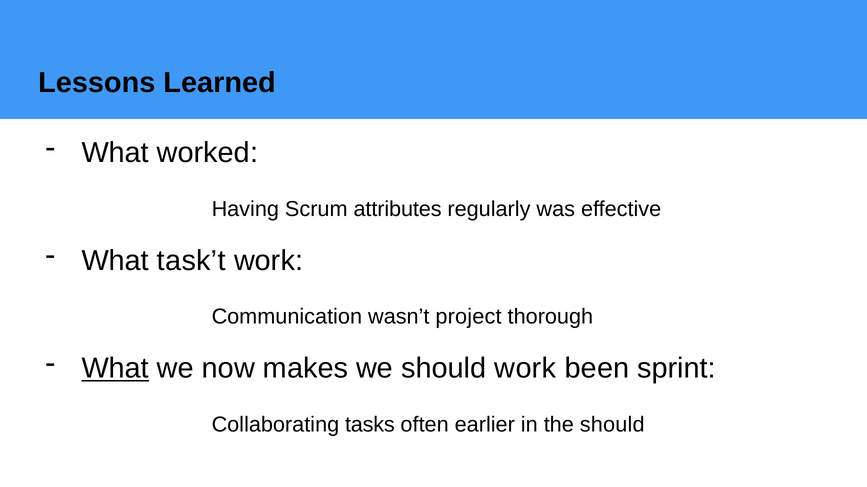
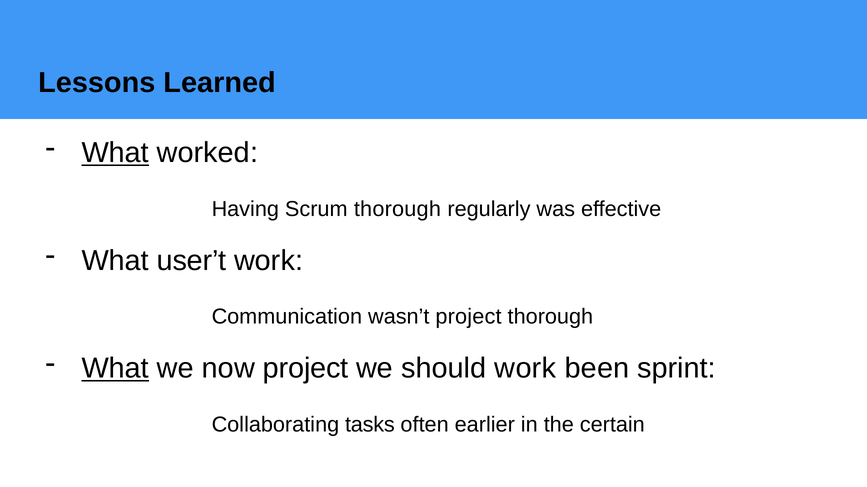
What underline: none -> present (115, 153)
Scrum attributes: attributes -> thorough (397, 209)
task’t: task’t -> user’t (192, 261)
now makes: makes -> project (306, 369)
the should: should -> certain (612, 425)
